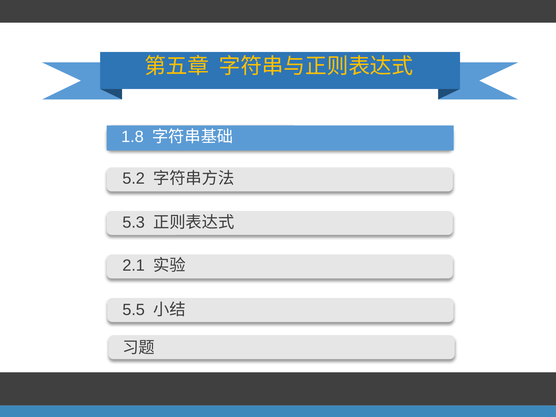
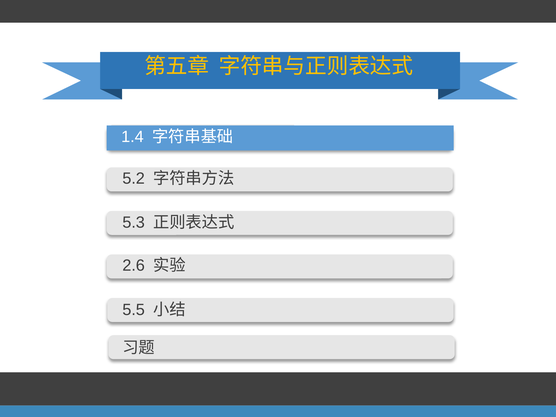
1.8: 1.8 -> 1.4 (132, 137)
2.1: 2.1 -> 2.6 (134, 265)
